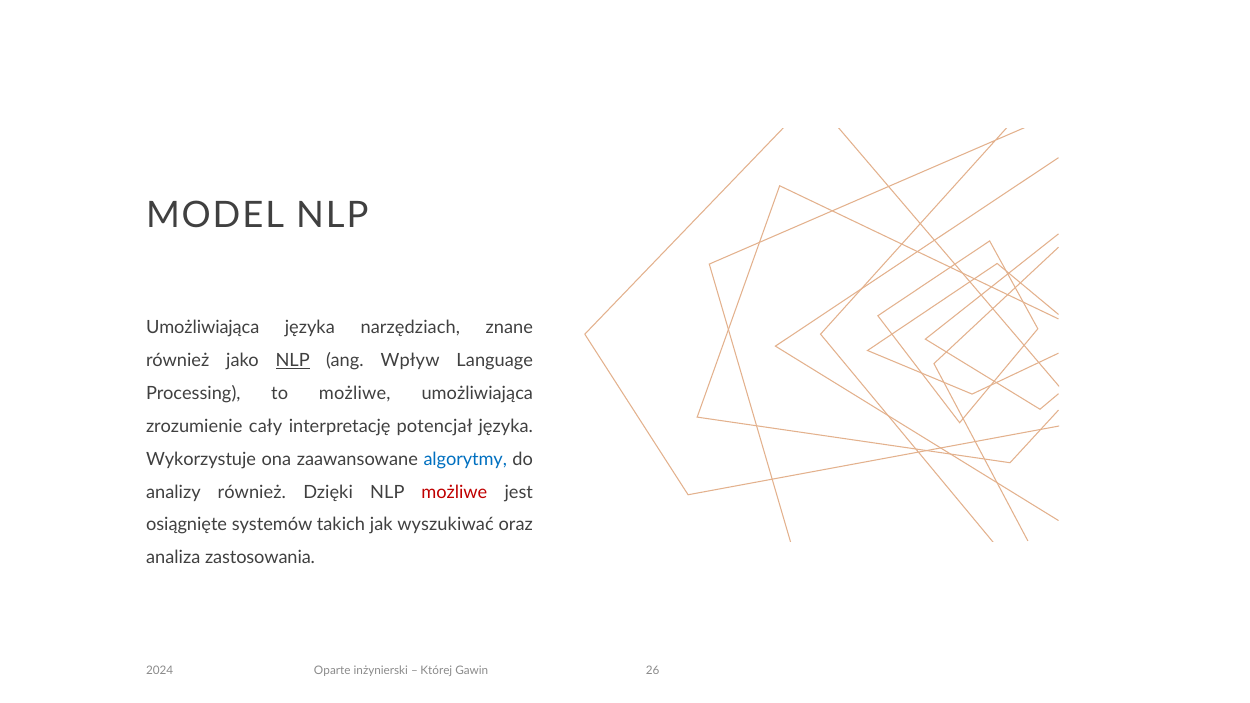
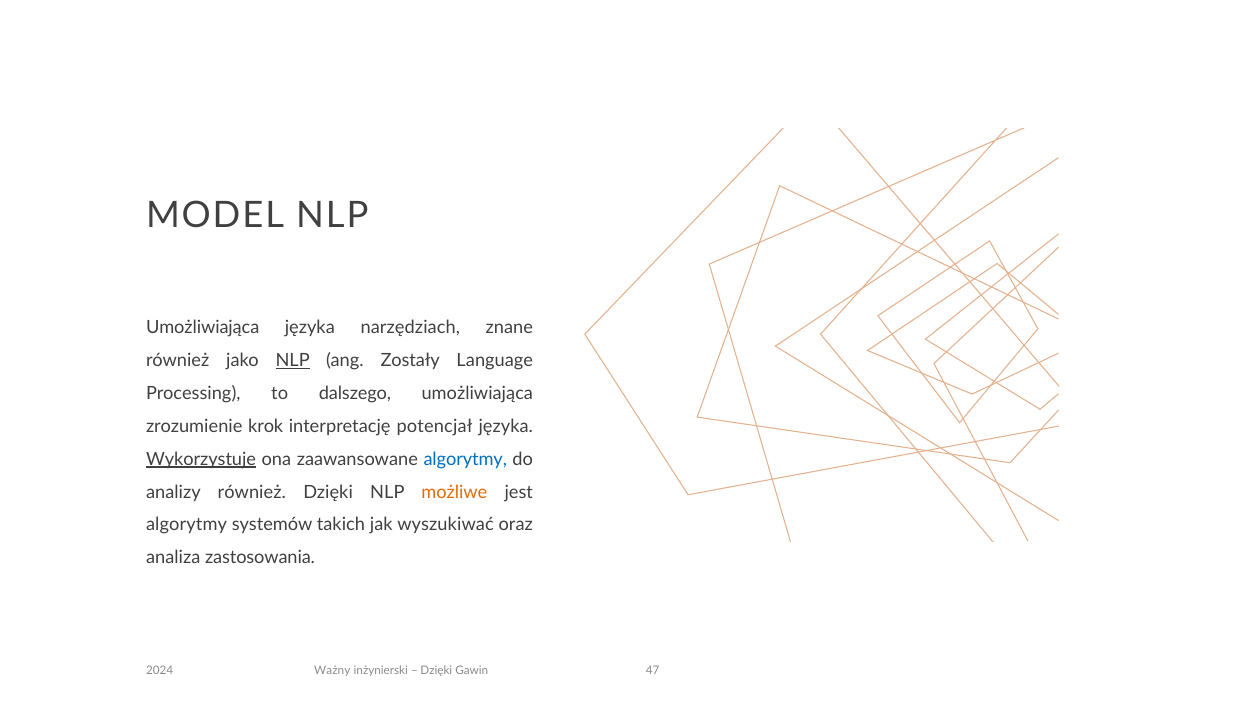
Wpływ: Wpływ -> Zostały (410, 361)
to możliwe: możliwe -> dalszego (355, 393)
cały: cały -> krok (266, 426)
Wykorzystuje underline: none -> present (201, 459)
możliwe colour: red -> orange (454, 492)
osiągnięte: osiągnięte -> algorytmy (187, 525)
Oparte: Oparte -> Ważny (332, 671)
Której: Której -> Dzięki (436, 671)
26: 26 -> 47 (653, 671)
